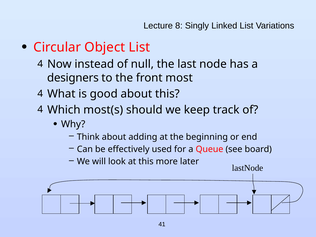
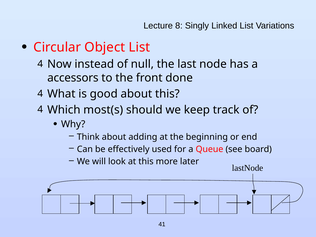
designers: designers -> accessors (73, 78)
most: most -> done (179, 78)
